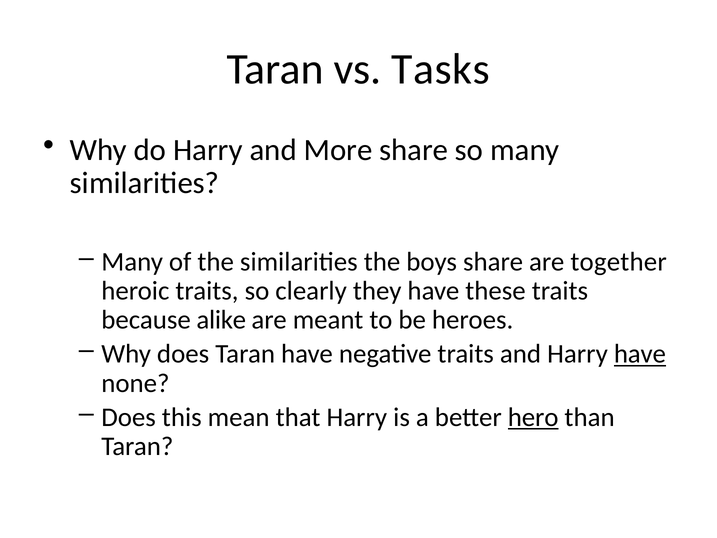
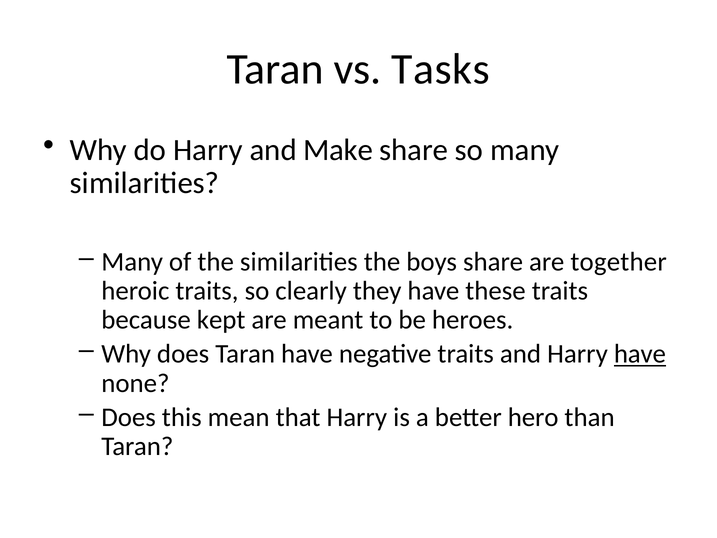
More: More -> Make (338, 150)
alike: alike -> kept (221, 320)
hero underline: present -> none (533, 417)
